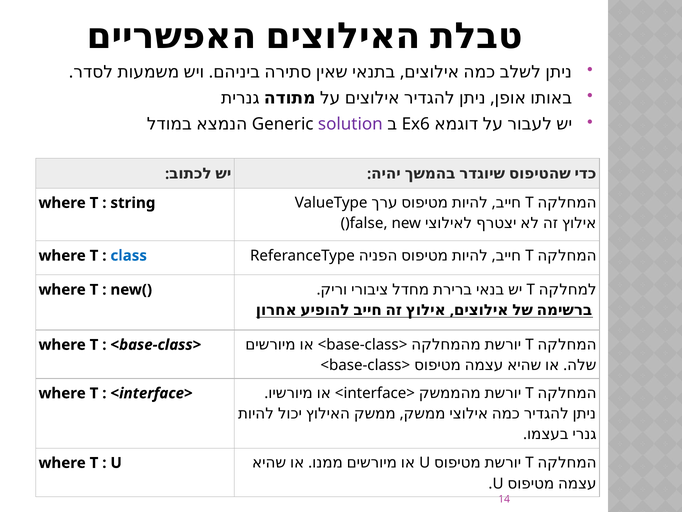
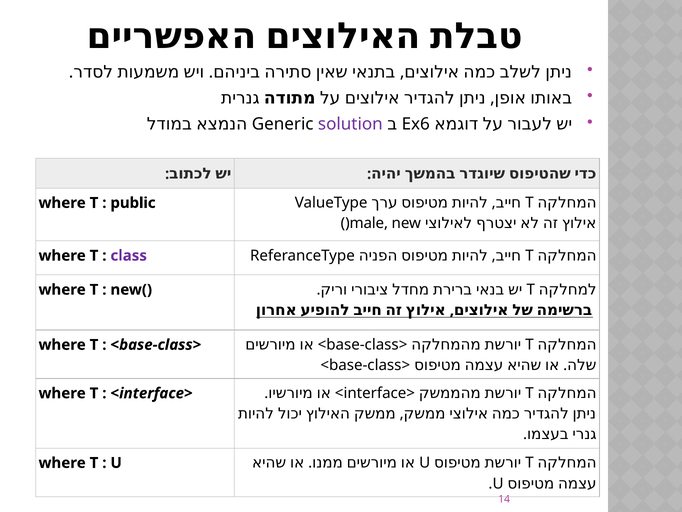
string: string -> public (133, 203)
false: false -> male (369, 223)
class colour: blue -> purple (129, 255)
